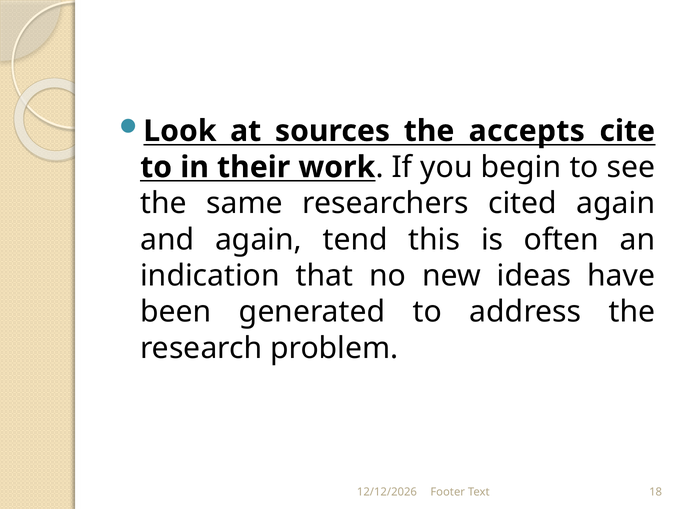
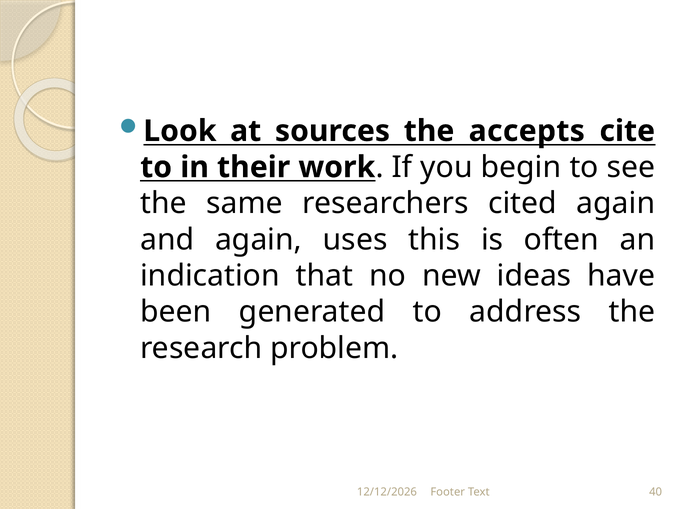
tend: tend -> uses (355, 239)
18: 18 -> 40 (656, 492)
